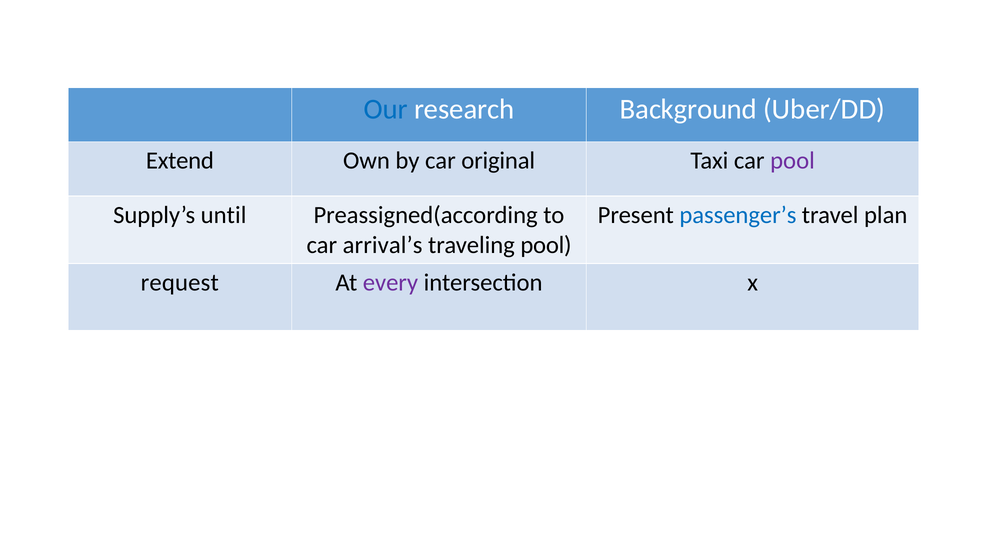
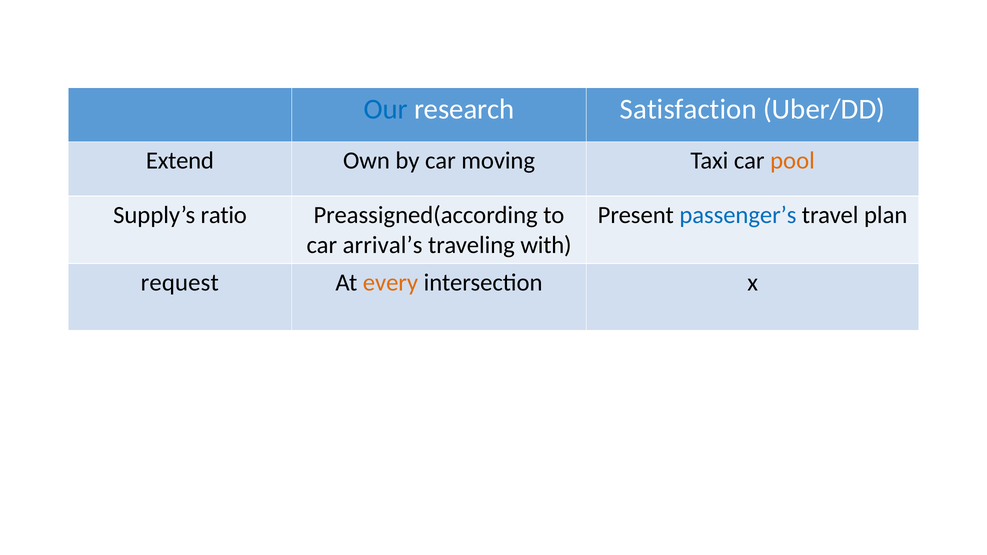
Background: Background -> Satisfaction (688, 109)
original: original -> moving (498, 161)
pool colour: purple -> orange (792, 161)
until: until -> ratio (224, 215)
traveling pool: pool -> with (546, 245)
every colour: purple -> orange (390, 283)
